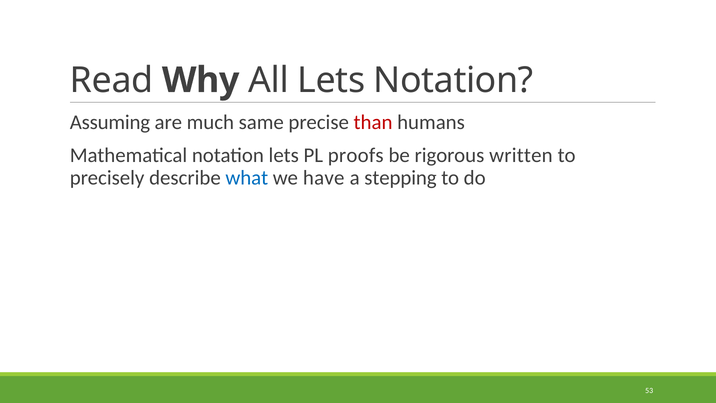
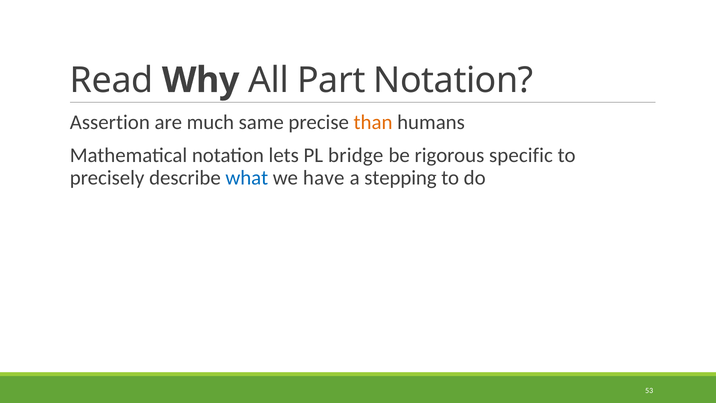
All Lets: Lets -> Part (331, 80)
Assuming: Assuming -> Assertion (110, 122)
than colour: red -> orange (373, 122)
proofs: proofs -> bridge (356, 155)
written: written -> specific (521, 155)
